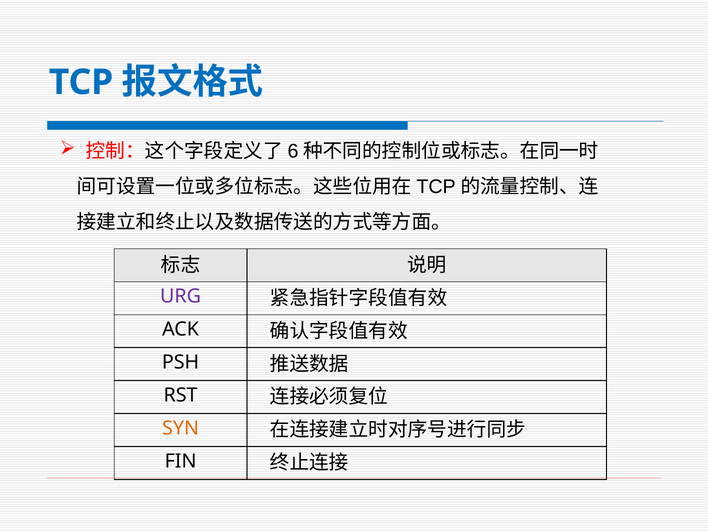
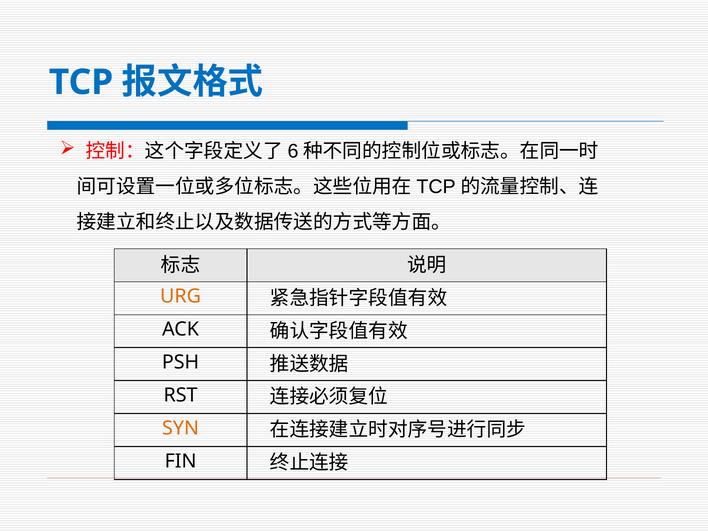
URG colour: purple -> orange (181, 296)
